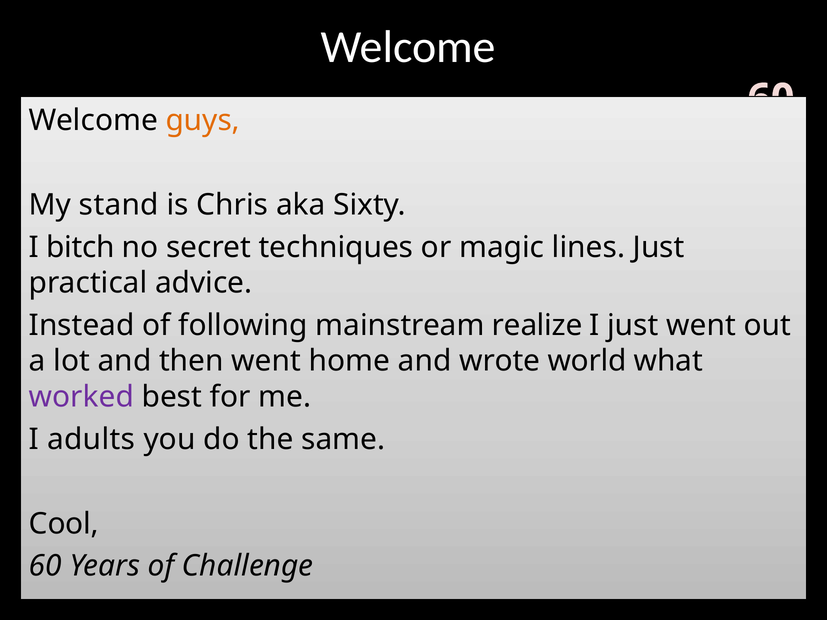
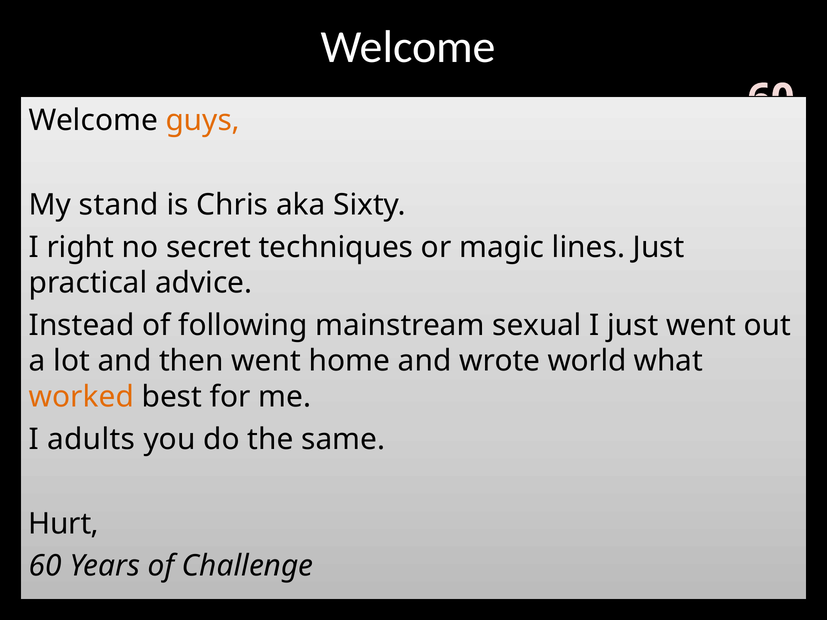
bitch: bitch -> right (80, 247)
realize: realize -> sexual (537, 325)
worked colour: purple -> orange (81, 397)
Cool: Cool -> Hurt (64, 524)
